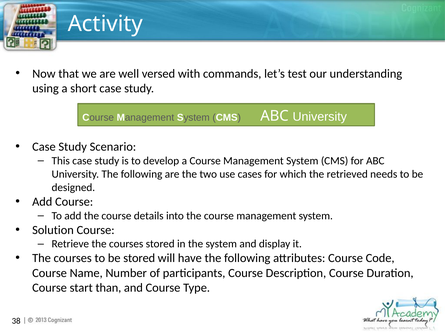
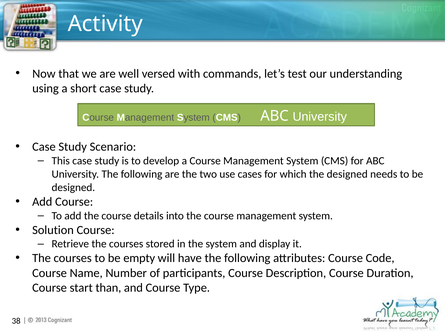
the retrieved: retrieved -> designed (347, 174)
be stored: stored -> empty (139, 258)
